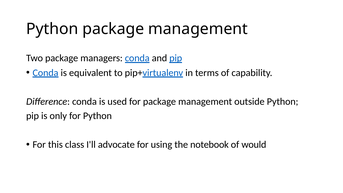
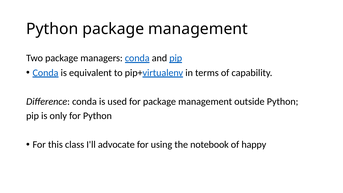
would: would -> happy (254, 145)
